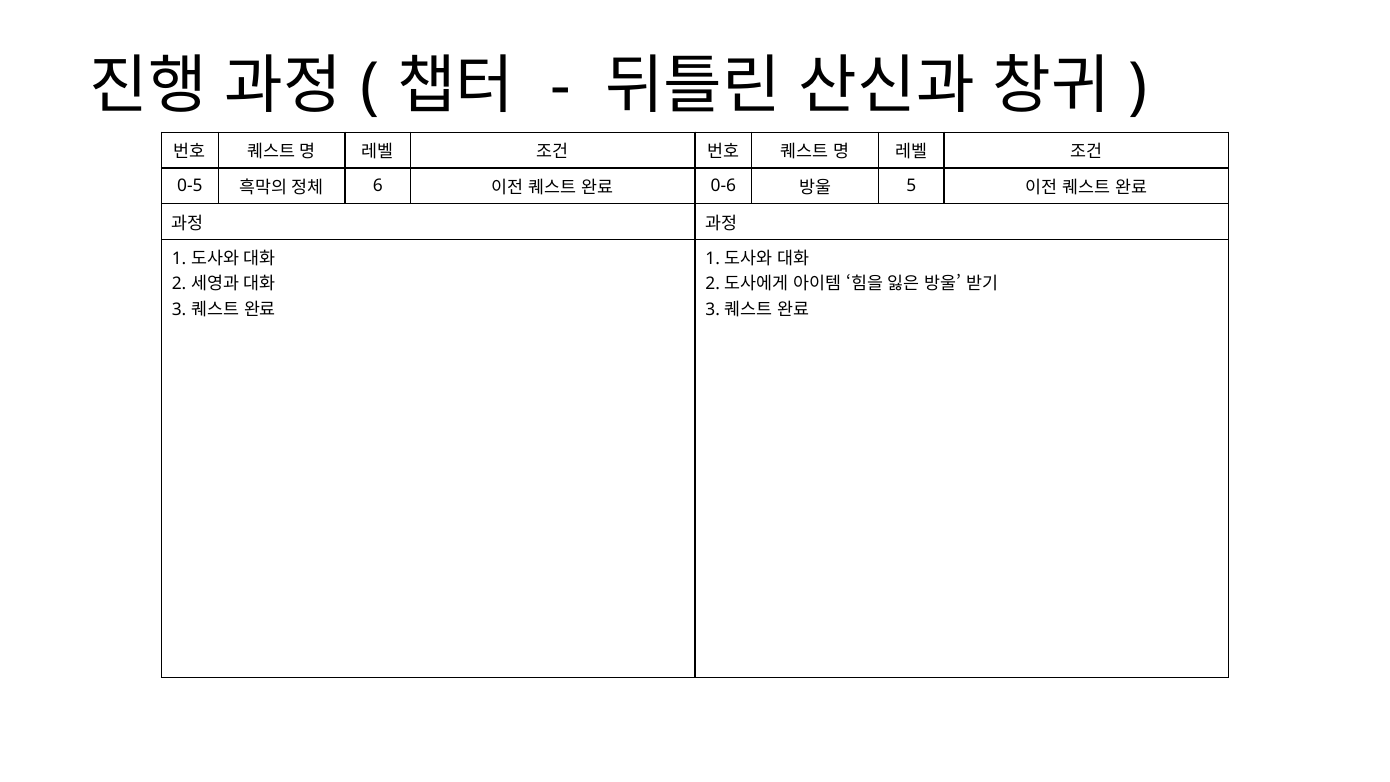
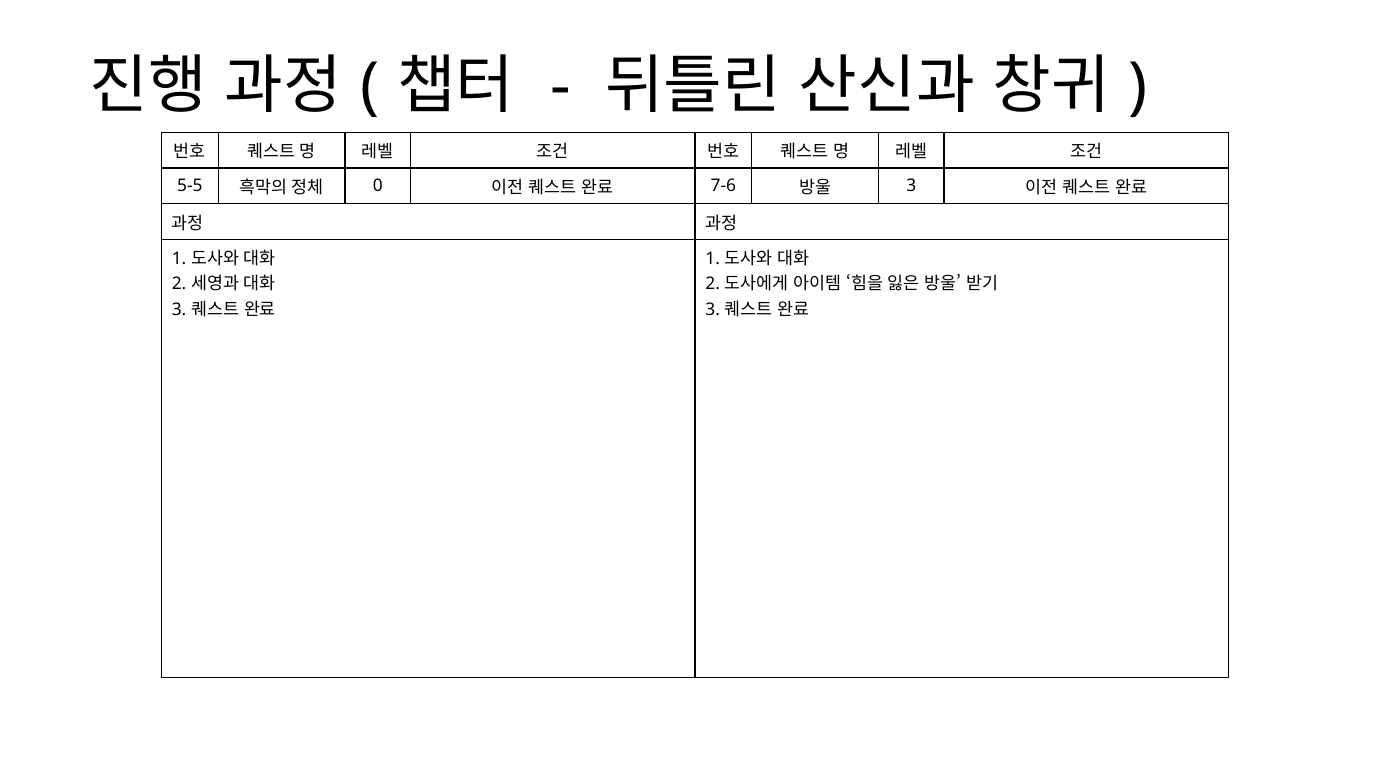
0-5: 0-5 -> 5-5 (190, 186)
6: 6 -> 0 (378, 186)
0-6: 0-6 -> 7-6 (723, 186)
5: 5 -> 3 (911, 186)
